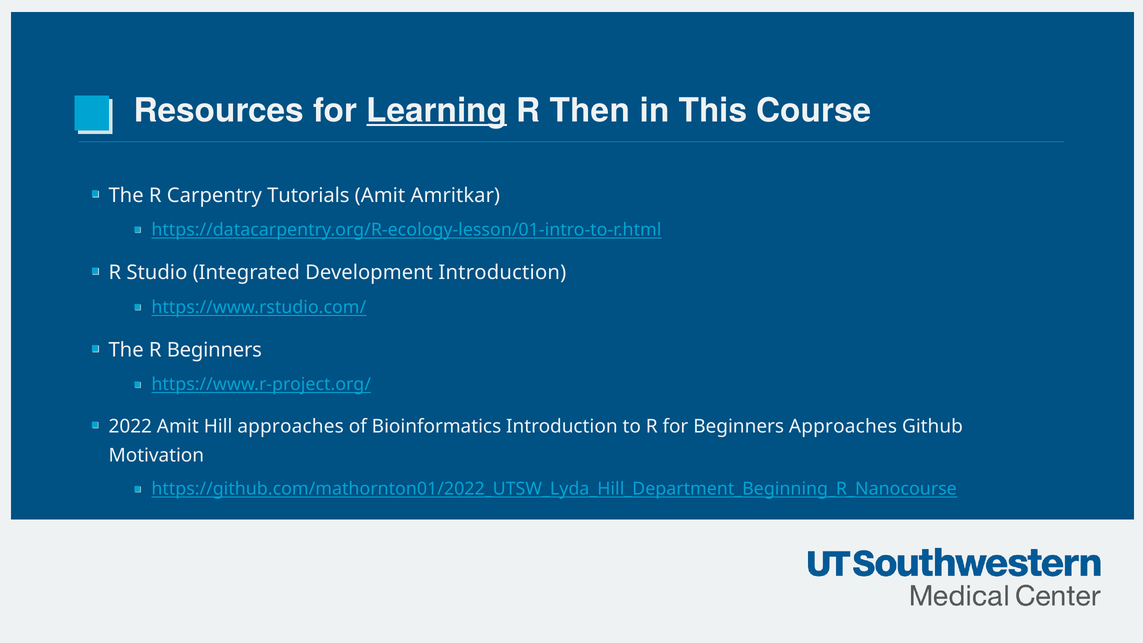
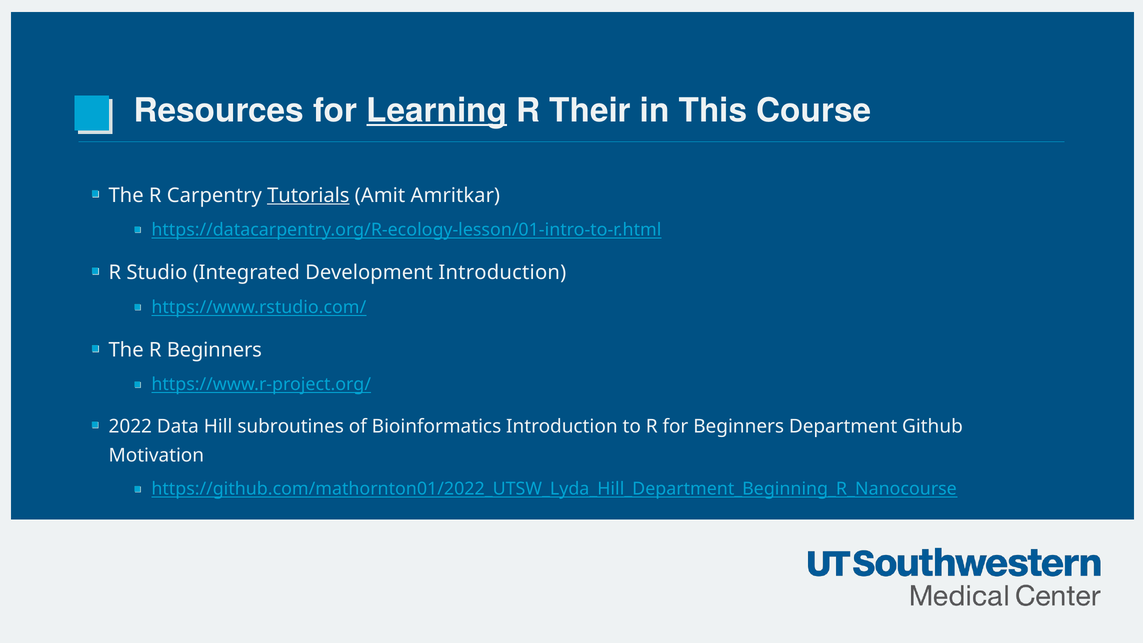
Then: Then -> Their (590, 111)
Tutorials underline: none -> present (308, 195)
2022 Amit: Amit -> Data (178, 426)
Hill approaches: approaches -> subroutines (291, 426)
Beginners Approaches: Approaches -> Department (843, 426)
